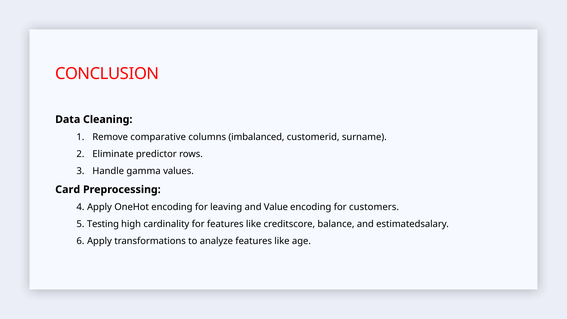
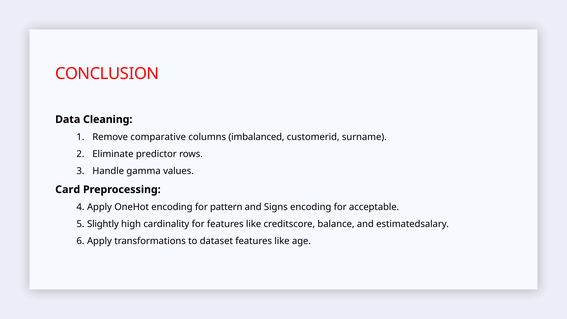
leaving: leaving -> pattern (226, 207)
Value: Value -> Signs (276, 207)
customers: customers -> acceptable (374, 207)
Testing: Testing -> Slightly (103, 224)
analyze: analyze -> dataset (216, 241)
